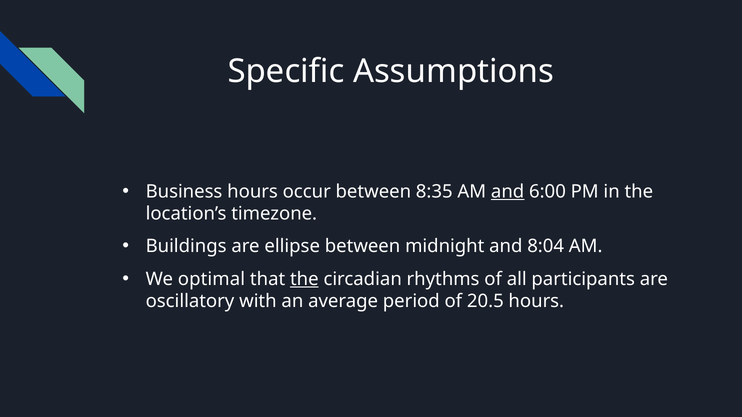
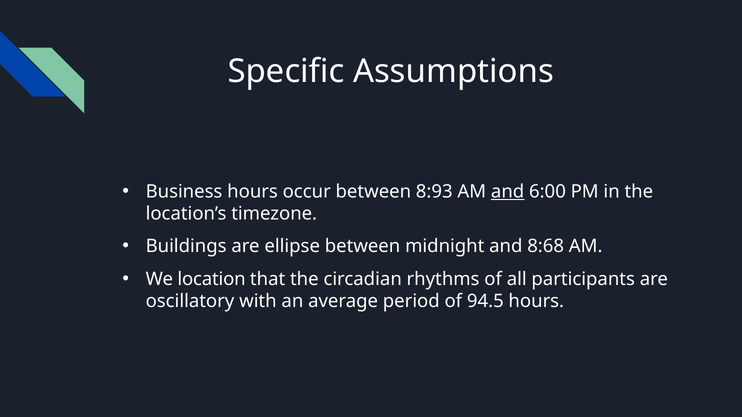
8:35: 8:35 -> 8:93 (434, 192)
8:04: 8:04 -> 8:68 (546, 247)
optimal: optimal -> location (212, 279)
the underline: present -> none (304, 279)
20.5: 20.5 -> 94.5 (485, 301)
